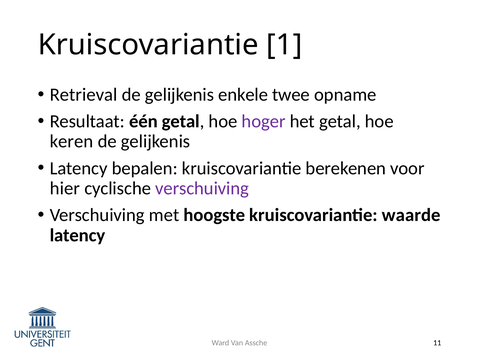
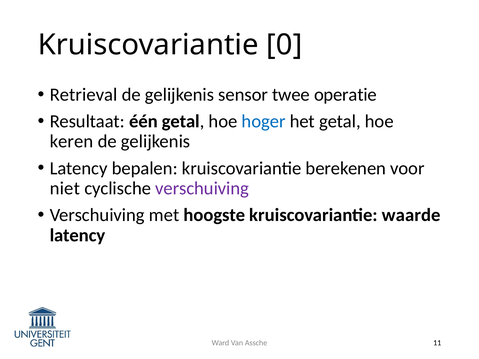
1: 1 -> 0 (284, 45)
enkele: enkele -> sensor (243, 95)
opname: opname -> operatie (345, 95)
hoger colour: purple -> blue (264, 121)
hier: hier -> niet (65, 188)
